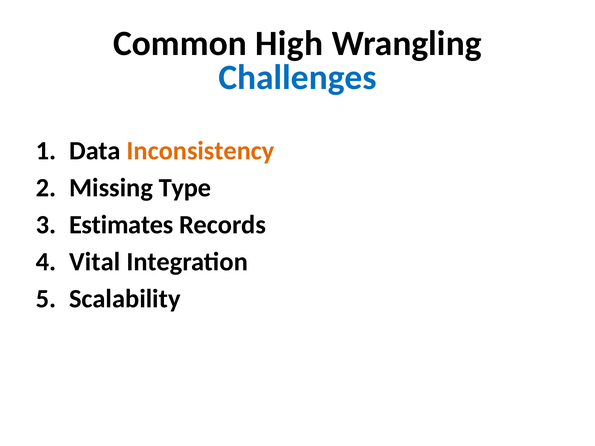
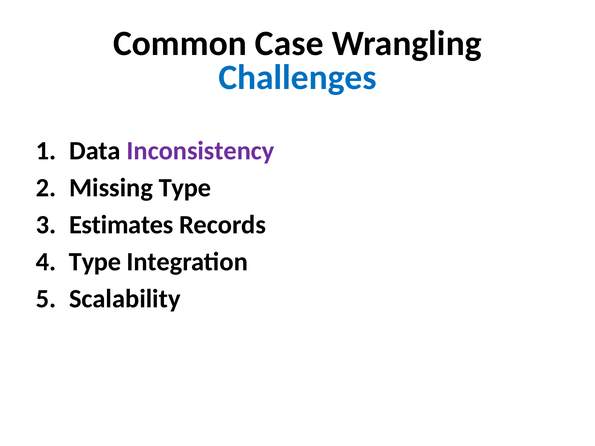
High: High -> Case (289, 43)
Inconsistency colour: orange -> purple (201, 151)
Vital: Vital -> Type (95, 262)
